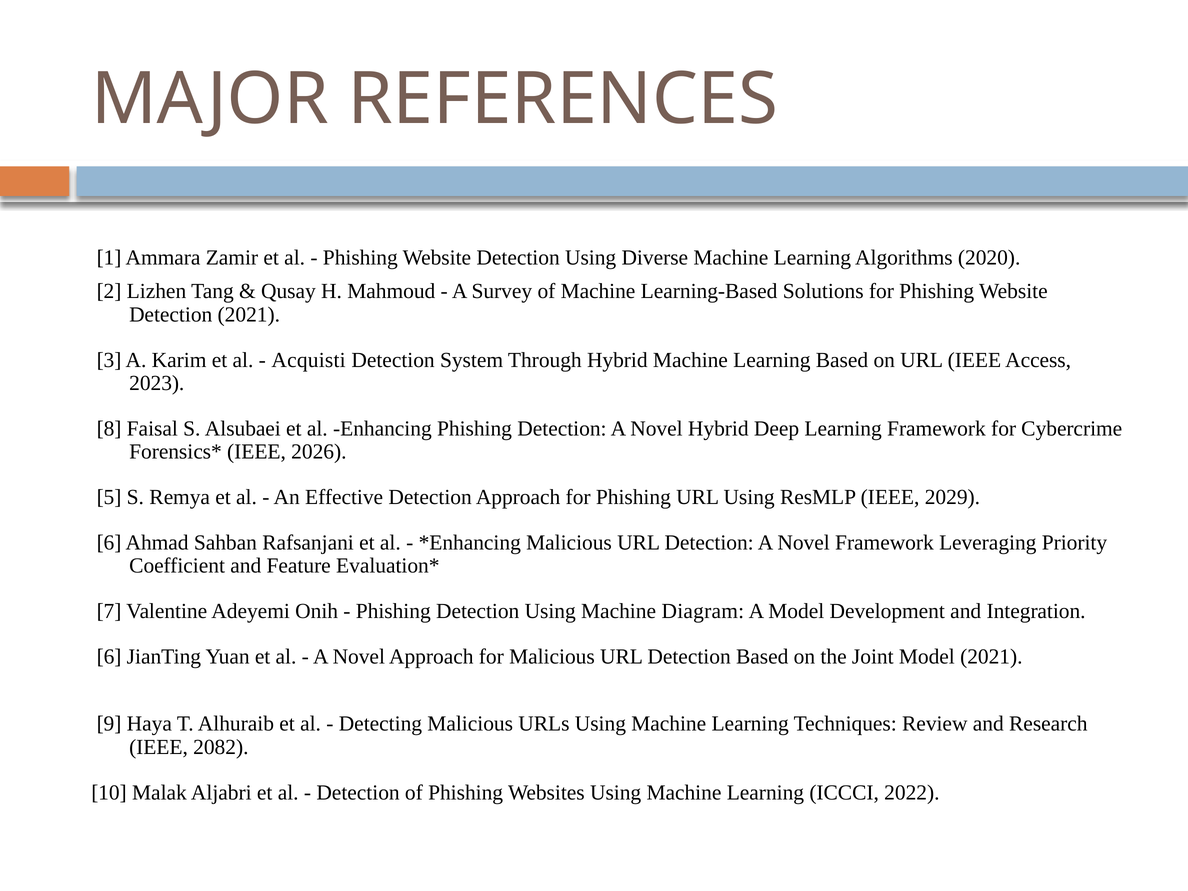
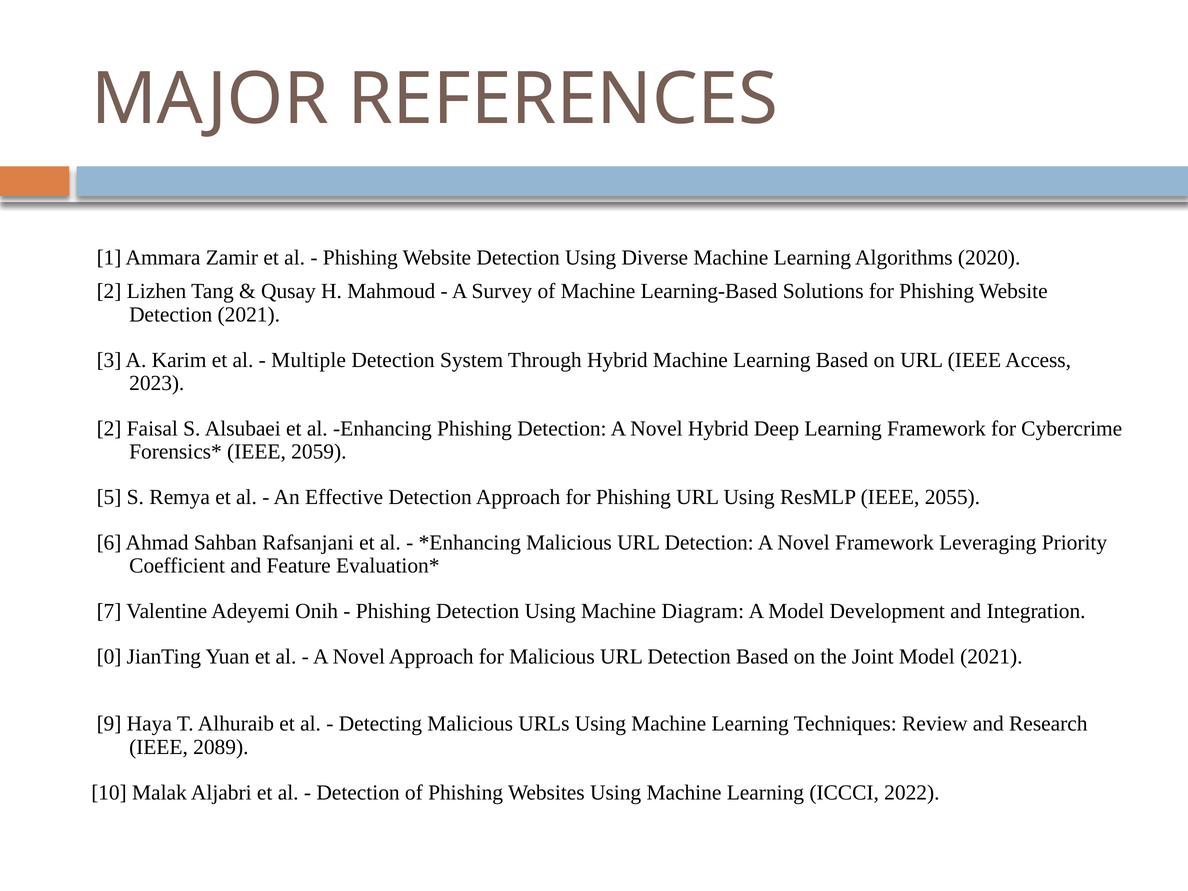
Acquisti: Acquisti -> Multiple (309, 360)
8: 8 -> 2 (109, 429)
2026: 2026 -> 2059 (319, 452)
2029: 2029 -> 2055 (952, 497)
6: 6 -> 0 (109, 657)
2082: 2082 -> 2089 (221, 747)
